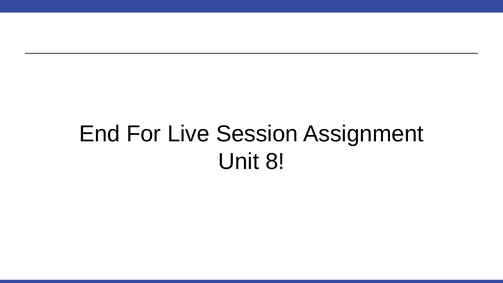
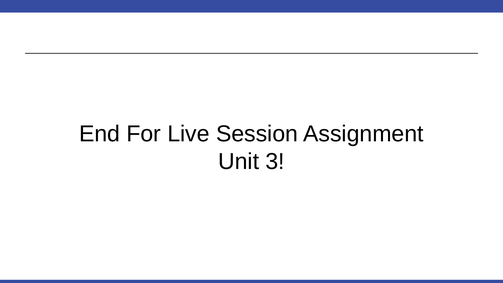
8: 8 -> 3 (275, 162)
